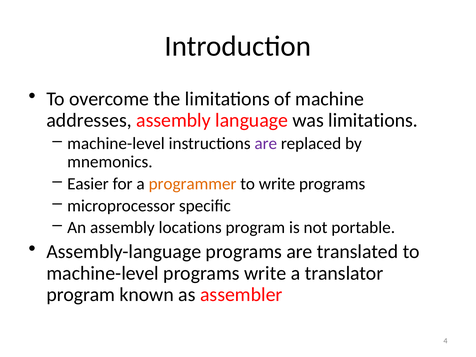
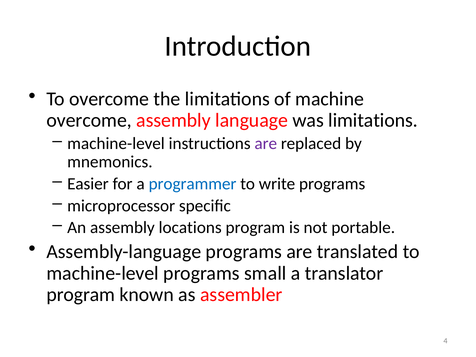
addresses: addresses -> overcome (89, 120)
programmer colour: orange -> blue (193, 184)
programs write: write -> small (265, 273)
